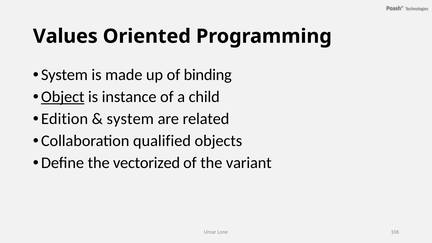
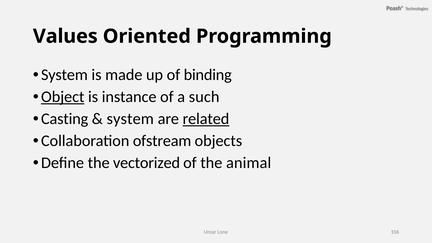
child: child -> such (204, 97)
Edition: Edition -> Casting (65, 119)
related underline: none -> present (206, 119)
qualified: qualified -> ofstream (162, 141)
variant: variant -> animal (249, 163)
